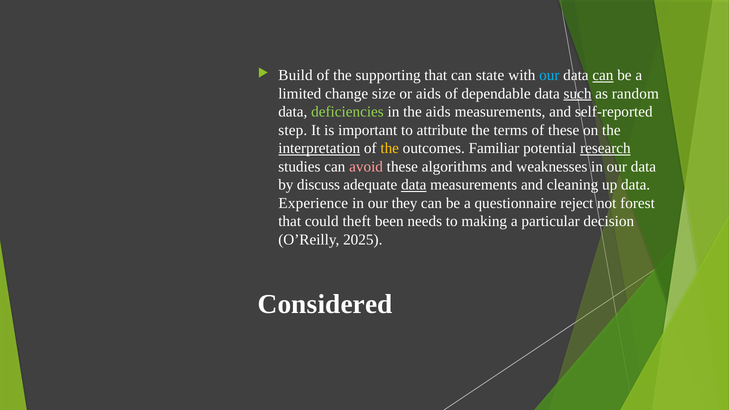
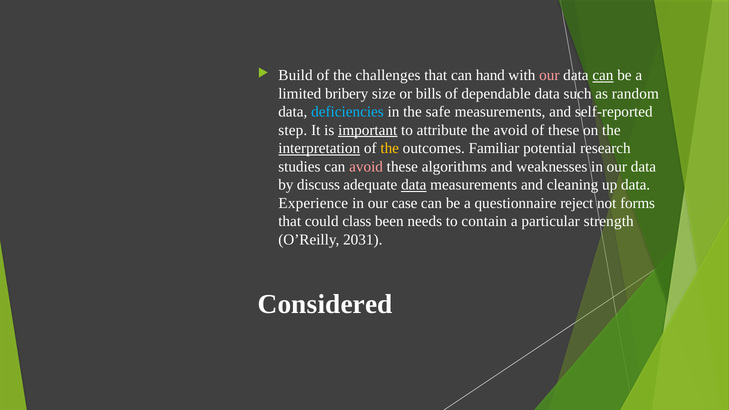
supporting: supporting -> challenges (388, 75)
state: state -> hand (490, 75)
our colour: light blue -> pink (549, 75)
change: change -> bribery (347, 94)
or aids: aids -> bills (429, 94)
such underline: present -> none (578, 94)
deficiencies colour: light green -> light blue (347, 112)
the aids: aids -> safe (438, 112)
important underline: none -> present (368, 130)
the terms: terms -> avoid (511, 130)
research underline: present -> none (605, 148)
they: they -> case (405, 203)
forest: forest -> forms (638, 203)
theft: theft -> class (357, 221)
making: making -> contain (484, 221)
decision: decision -> strength (609, 221)
2025: 2025 -> 2031 (363, 240)
